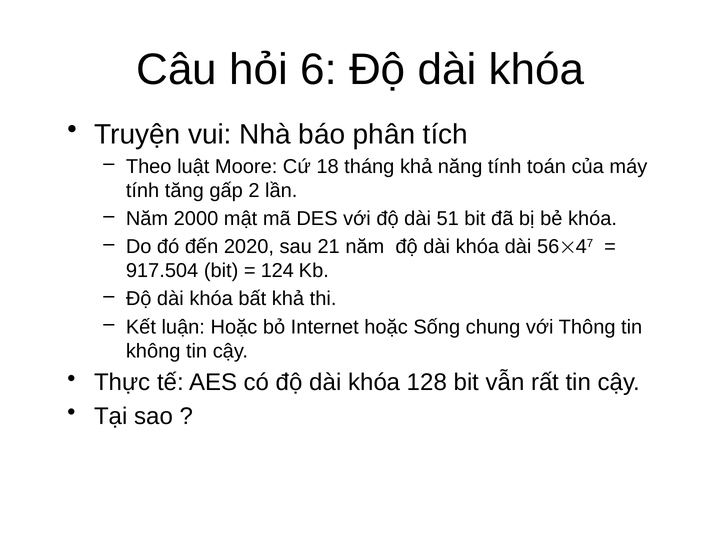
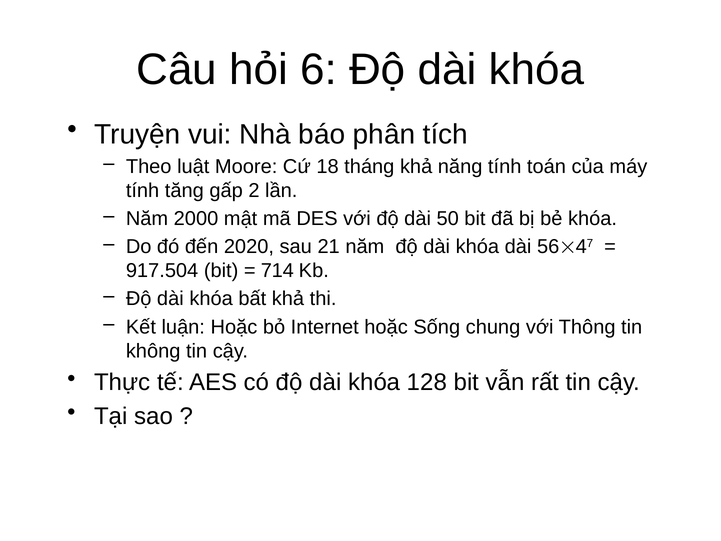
51: 51 -> 50 (448, 219)
124: 124 -> 714 (277, 271)
